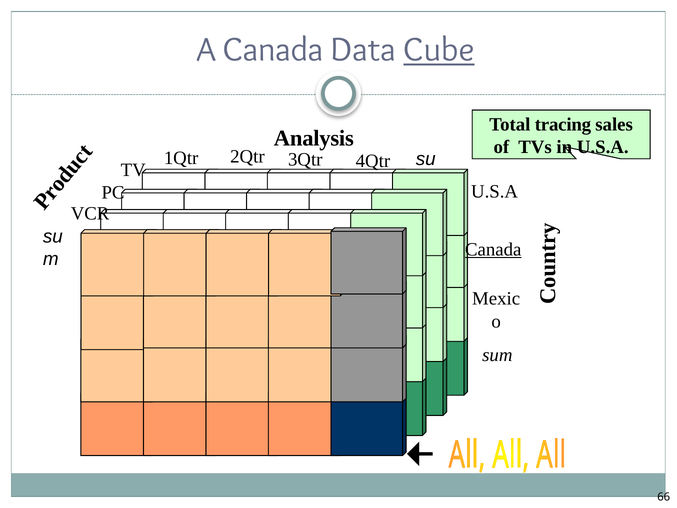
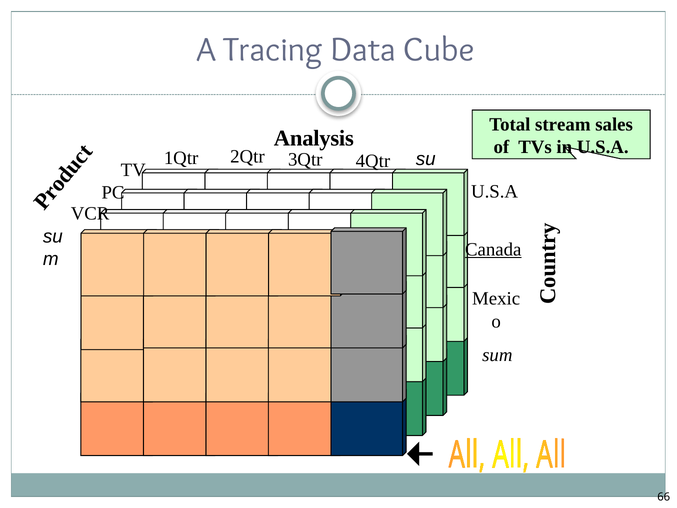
A Canada: Canada -> Tracing (273, 50)
Cube underline: present -> none (439, 50)
tracing: tracing -> stream (563, 124)
